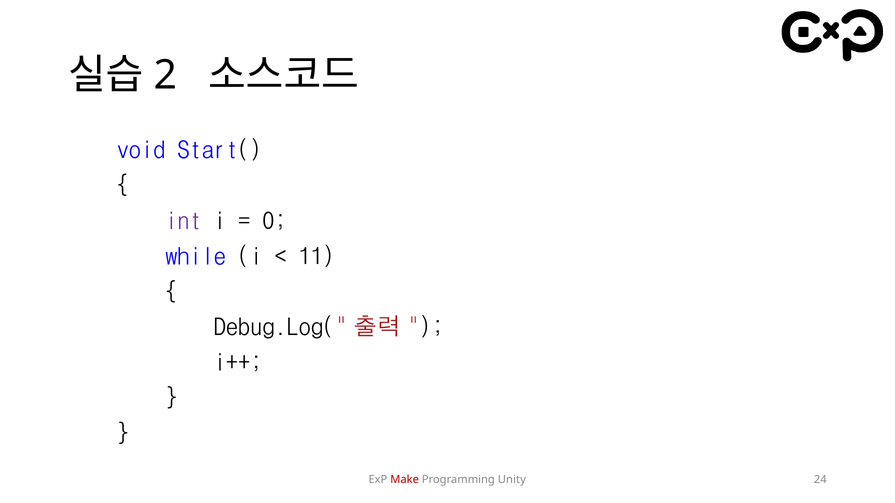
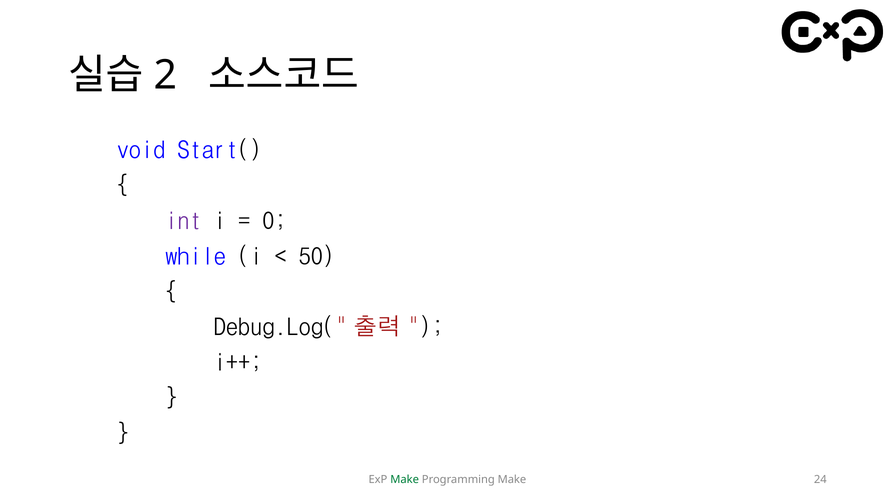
11: 11 -> 50 (317, 257)
Make colour: red -> green (405, 480)
Programming Unity: Unity -> Make (512, 480)
